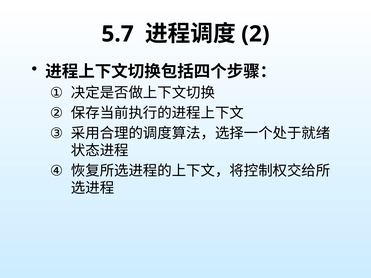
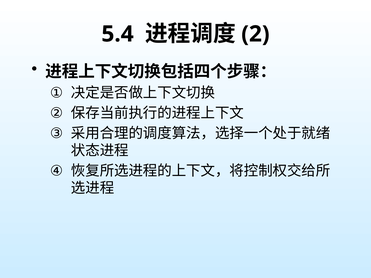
5.7: 5.7 -> 5.4 (118, 34)
